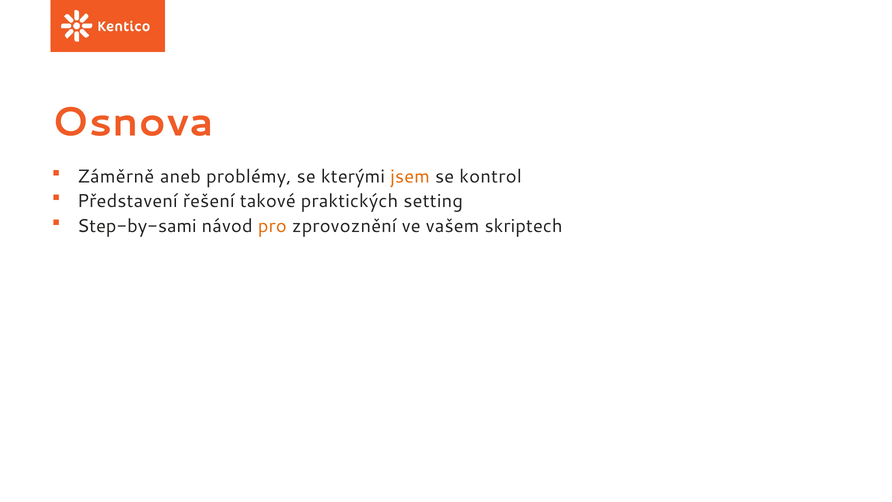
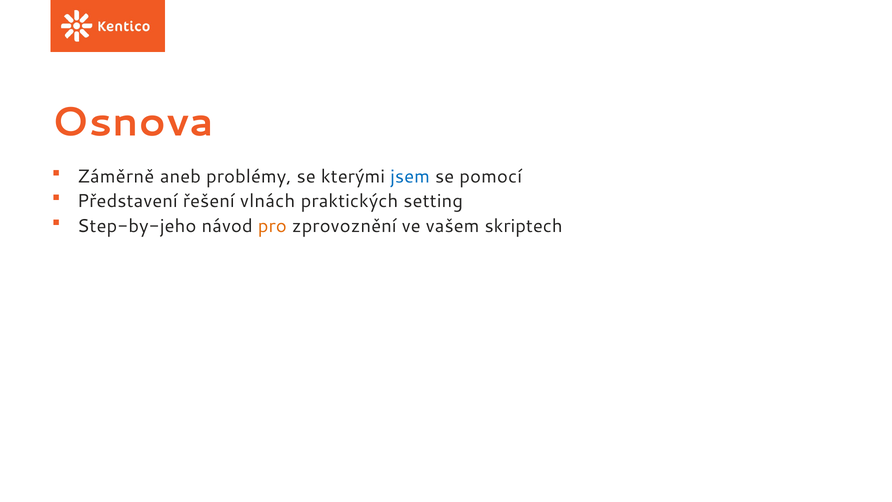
jsem colour: orange -> blue (410, 177)
kontrol: kontrol -> pomocí (491, 177)
takové: takové -> vlnách (268, 201)
Step-by-sami: Step-by-sami -> Step-by-jeho (137, 226)
